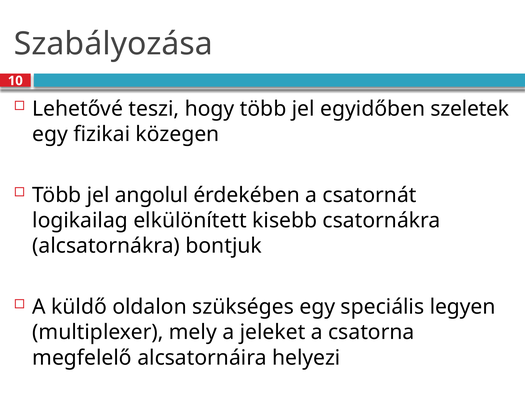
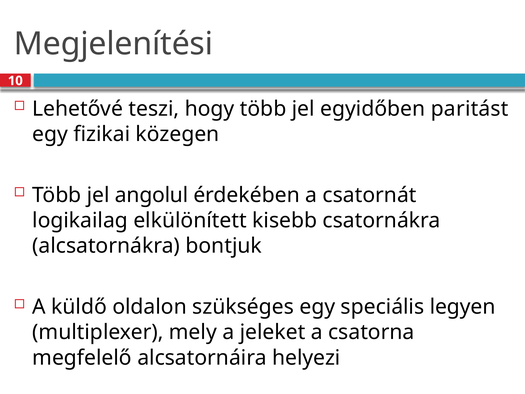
Szabályozása: Szabályozása -> Megjelenítési (114, 44)
szeletek: szeletek -> paritást (470, 109)
